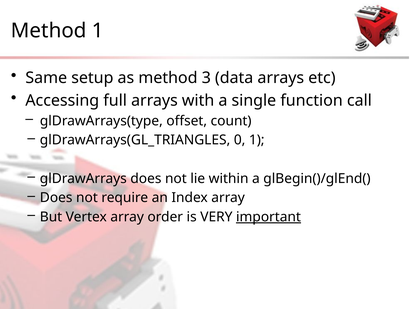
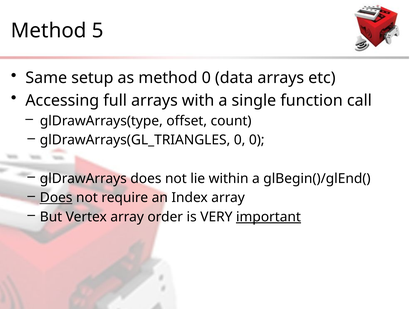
Method 1: 1 -> 5 (98, 31)
method 3: 3 -> 0 (206, 78)
0 1: 1 -> 0 (257, 140)
Does underline: none -> present (56, 198)
